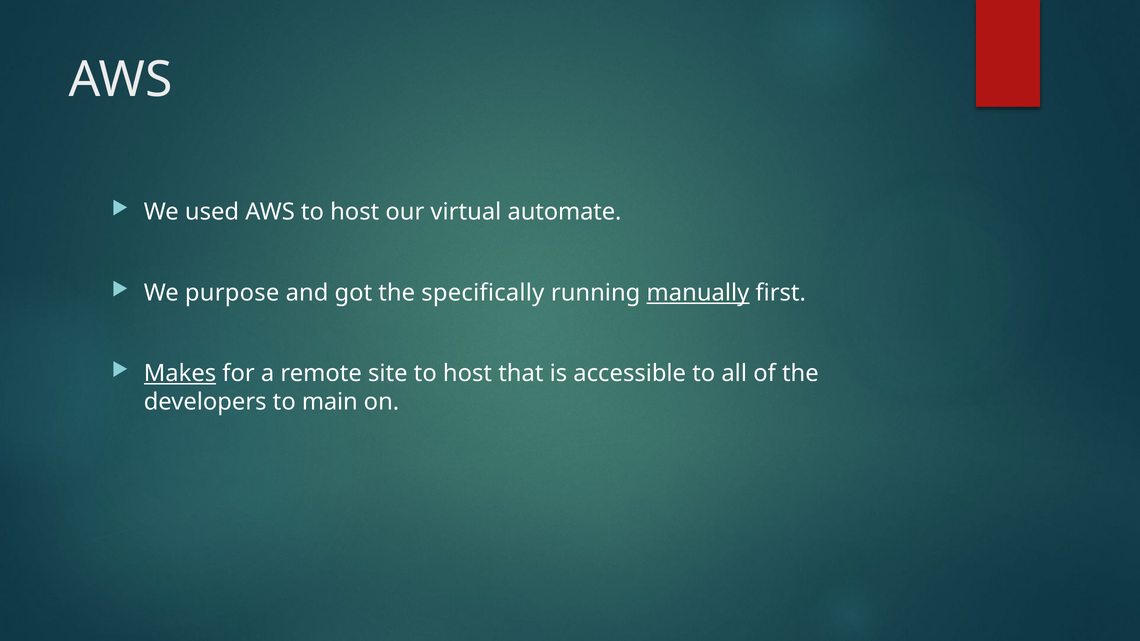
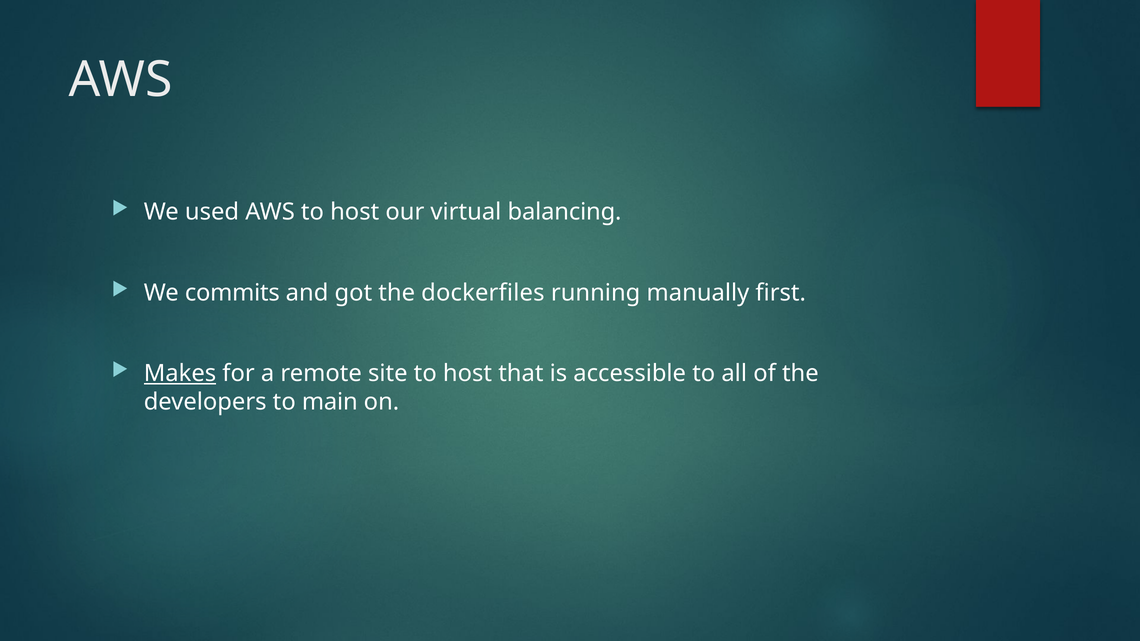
automate: automate -> balancing (565, 212)
purpose: purpose -> commits (232, 293)
specifically: specifically -> dockerfiles (483, 293)
manually underline: present -> none (698, 293)
